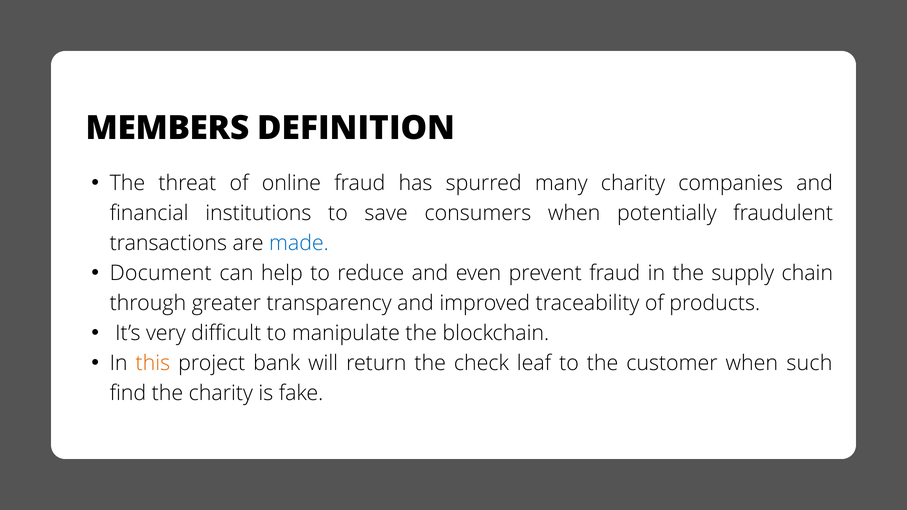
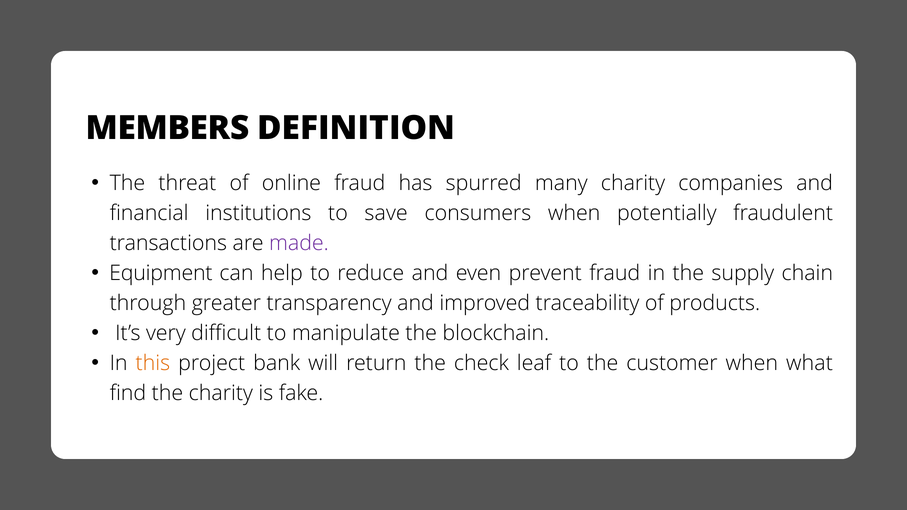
made colour: blue -> purple (299, 243)
Document: Document -> Equipment (161, 273)
such: such -> what (809, 363)
